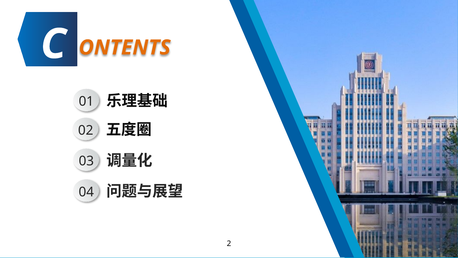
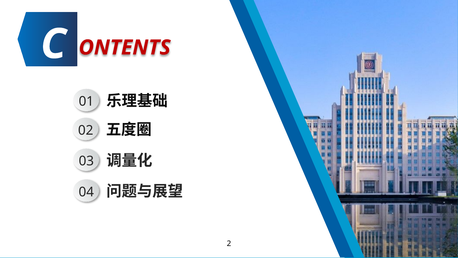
ONTENTS colour: orange -> red (125, 47)
